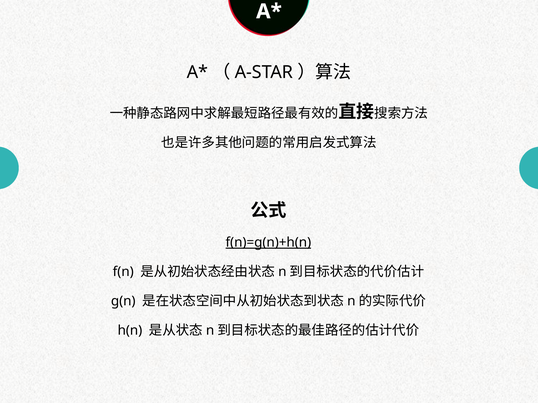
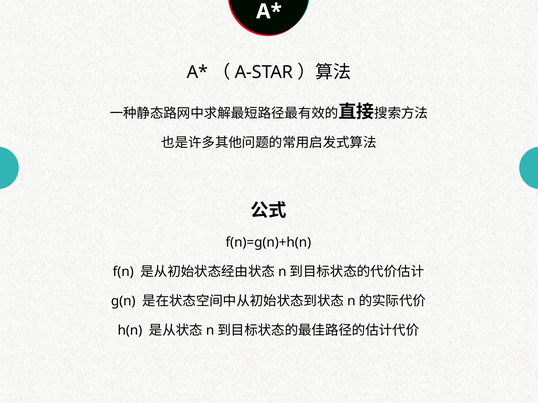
f(n)=g(n)+h(n underline: present -> none (268, 243)
